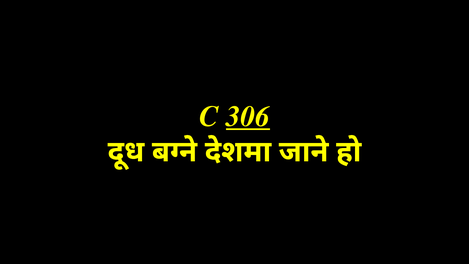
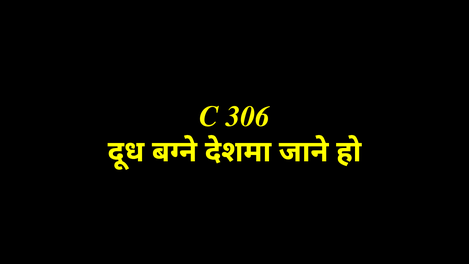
306 underline: present -> none (248, 116)
